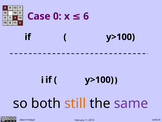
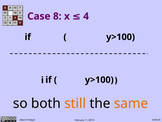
0: 0 -> 8 (57, 16)
6: 6 -> 4 (86, 16)
same colour: purple -> orange (131, 103)
